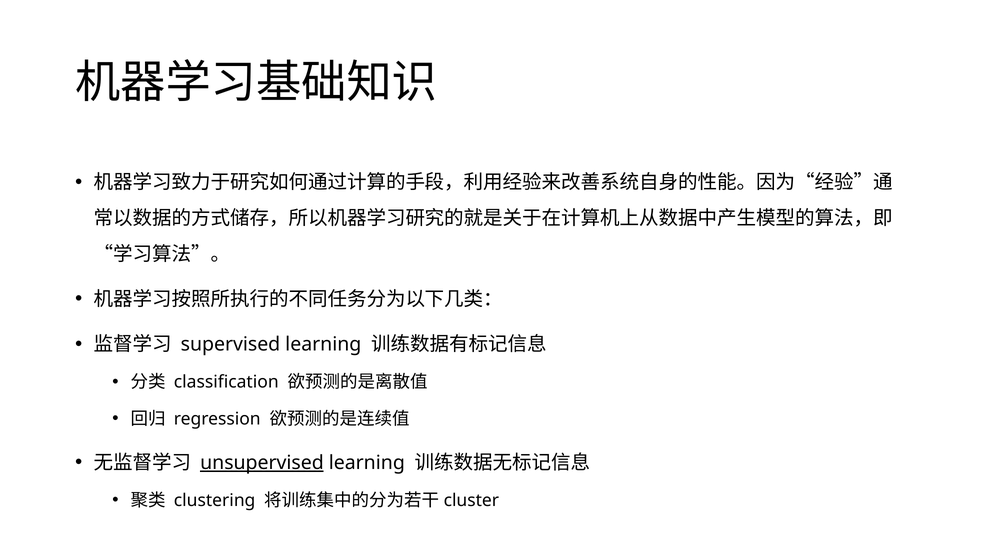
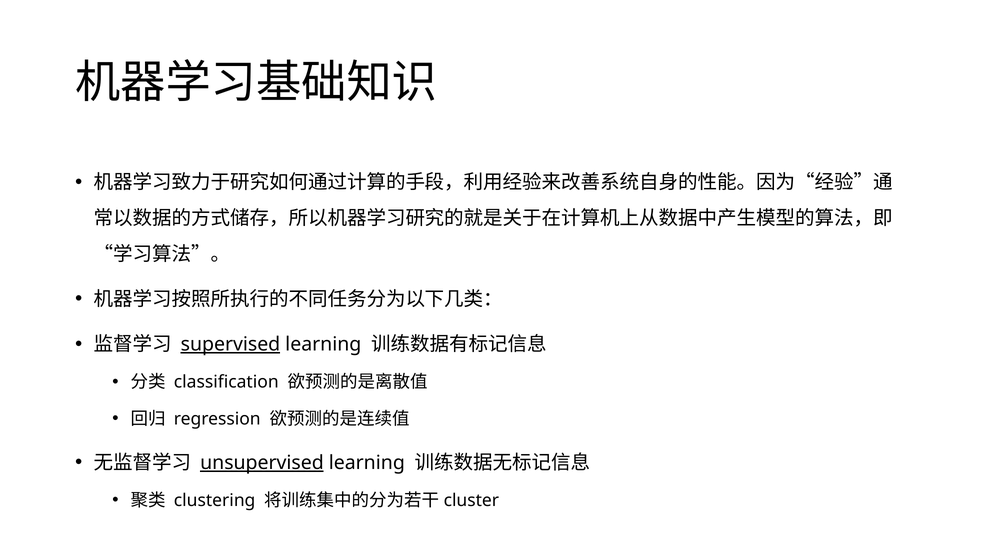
supervised underline: none -> present (230, 344)
